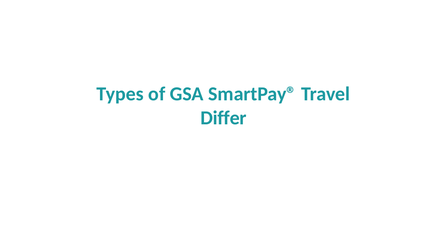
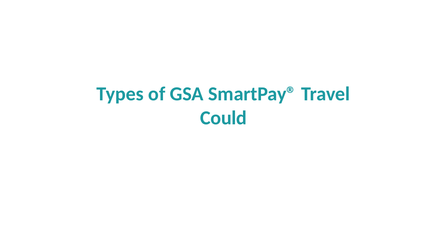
Differ: Differ -> Could (224, 118)
